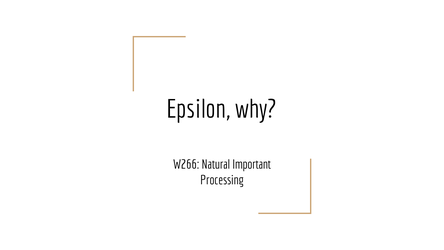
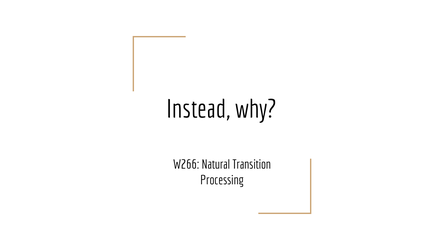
Epsilon: Epsilon -> Instead (198, 109)
Important: Important -> Transition (252, 164)
